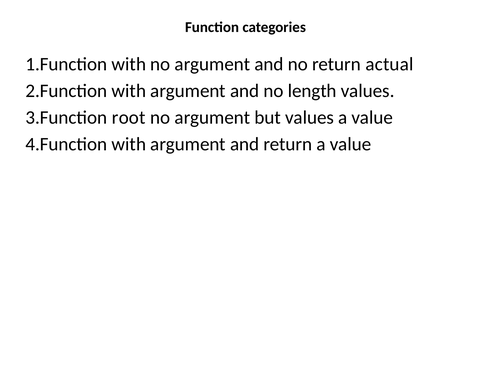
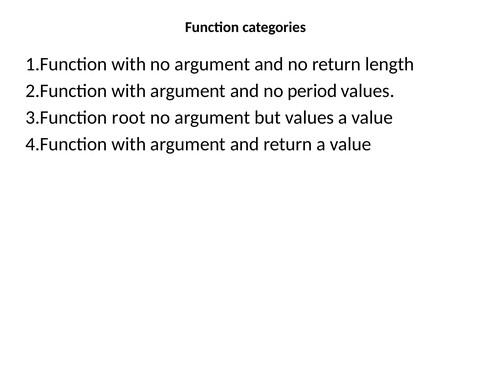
actual: actual -> length (390, 64)
length: length -> period (312, 91)
